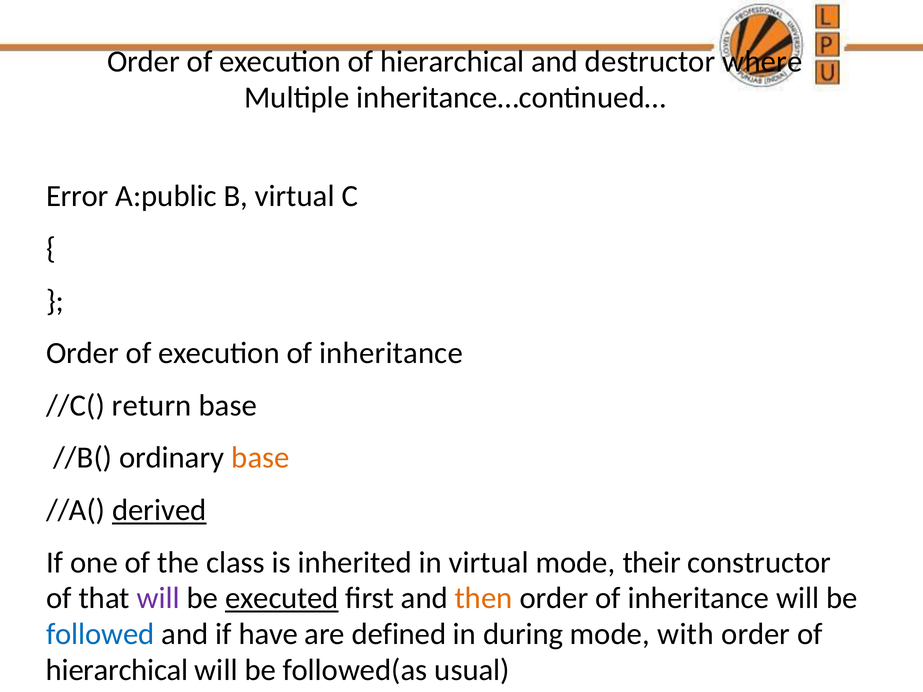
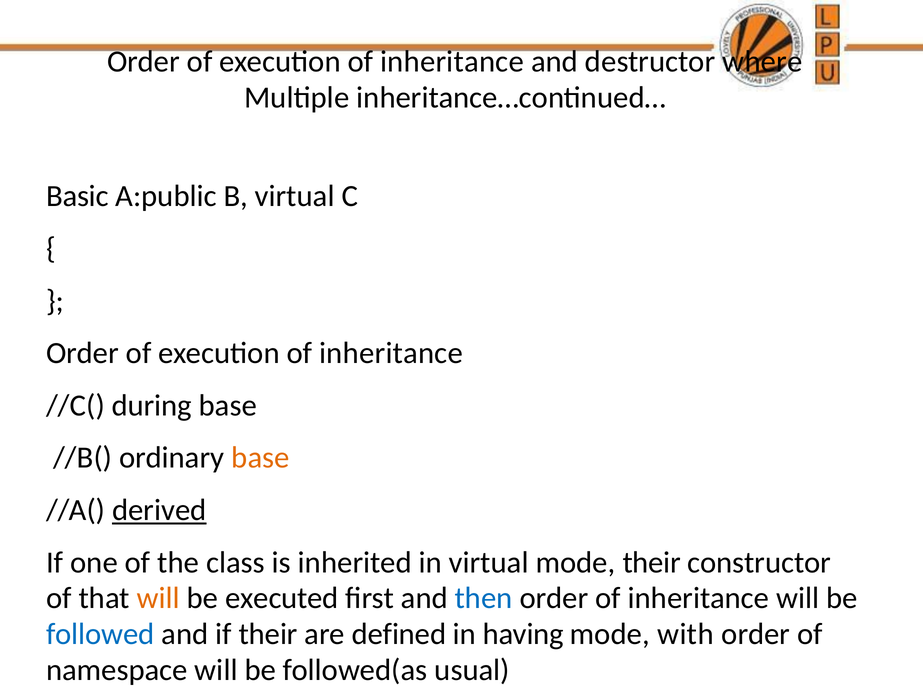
hierarchical: hierarchical -> inheritance (452, 62)
Error: Error -> Basic (77, 196)
return: return -> during (152, 406)
will colour: purple -> orange (158, 598)
executed underline: present -> none (282, 598)
then colour: orange -> blue (484, 598)
if have: have -> their (268, 634)
during: during -> having (523, 634)
hierarchical: hierarchical -> namespace (117, 670)
